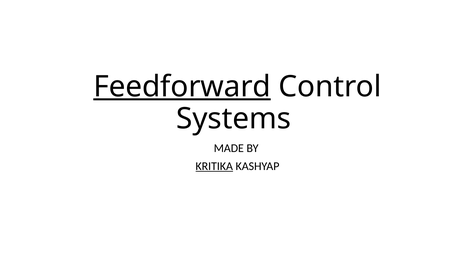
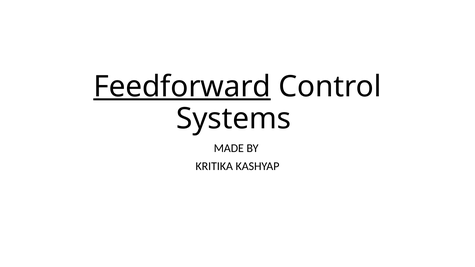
KRITIKA underline: present -> none (214, 166)
